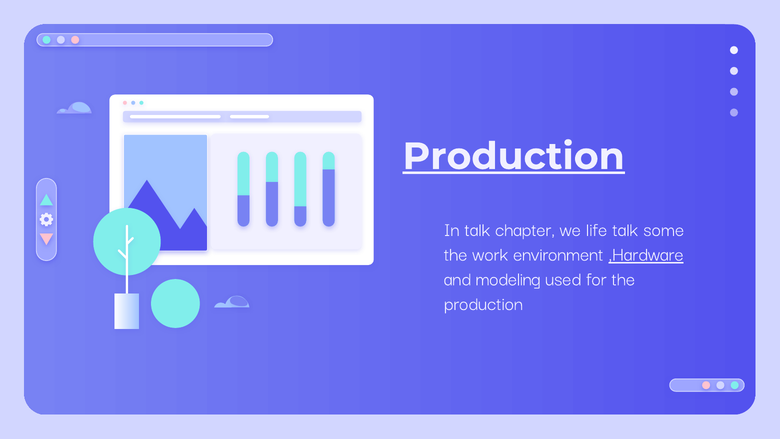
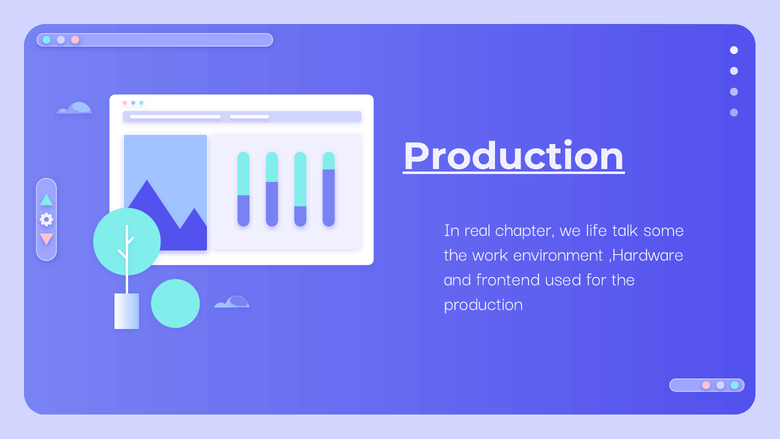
In talk: talk -> real (477, 229)
,Hardware underline: present -> none (646, 254)
modeling: modeling -> frontend (508, 278)
